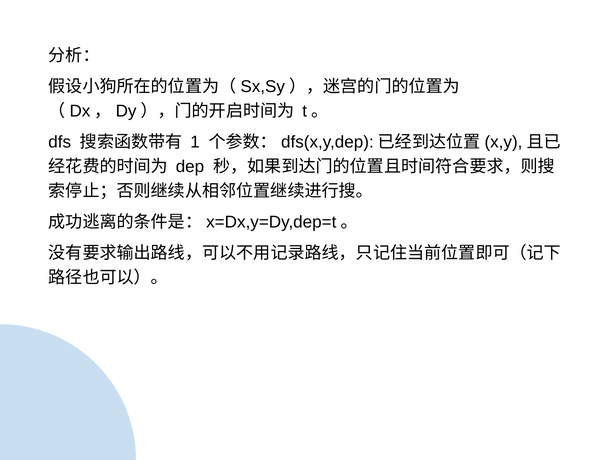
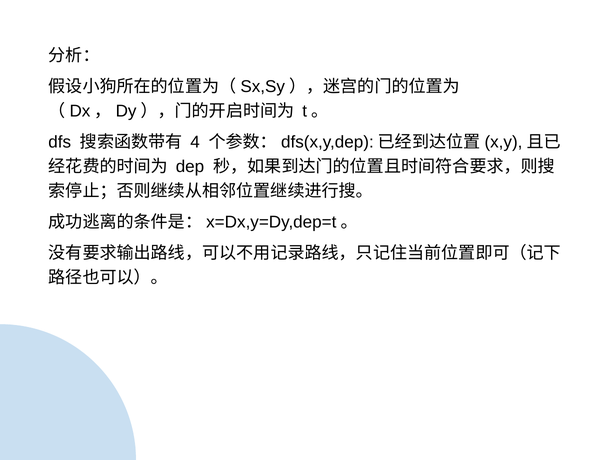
1: 1 -> 4 (195, 142)
